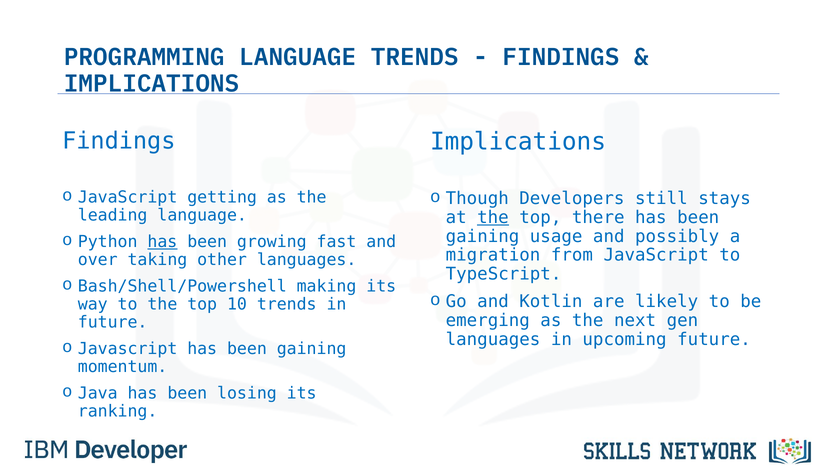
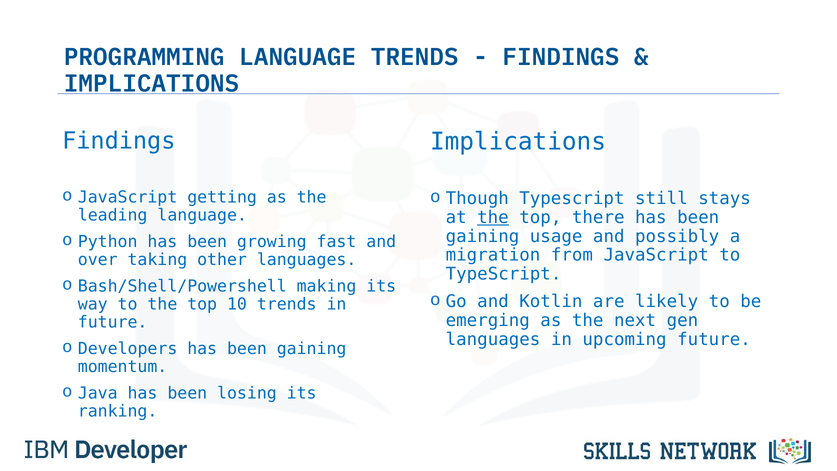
Though Developers: Developers -> Typescript (572, 199)
has underline: present -> none (162, 242)
Javascript: Javascript -> Developers (128, 349)
